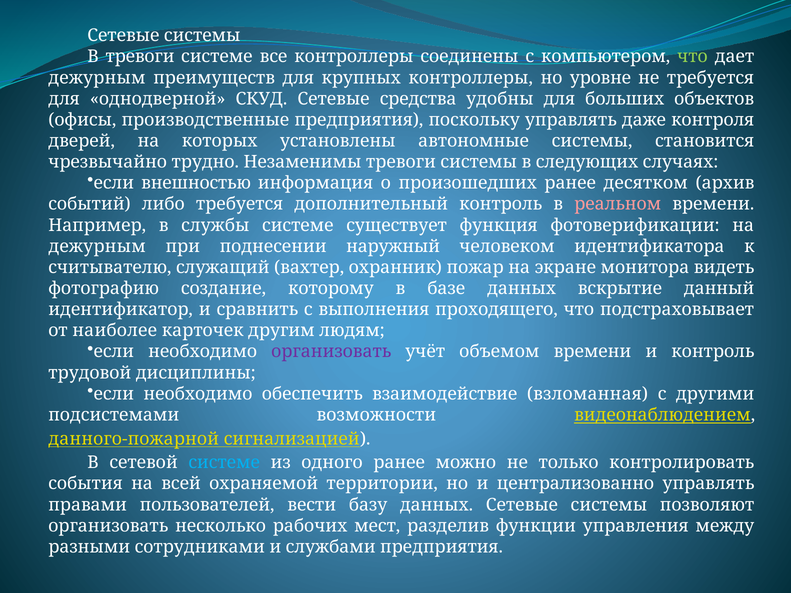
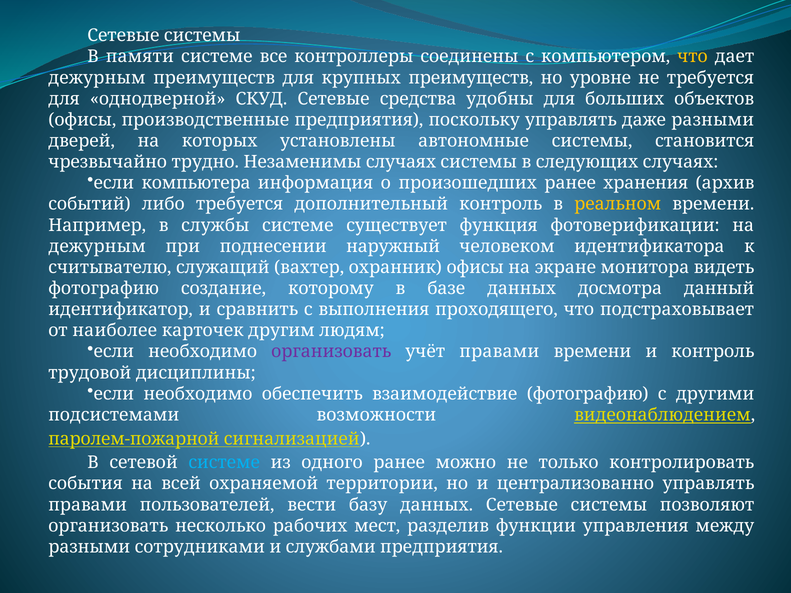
В тревоги: тревоги -> памяти (140, 57)
что colour: light green -> yellow (692, 57)
крупных контроллеры: контроллеры -> преимуществ (471, 78)
даже контроля: контроля -> разными (713, 120)
Незаменимы тревоги: тревоги -> случаях (401, 162)
внешностью: внешностью -> компьютера (196, 183)
десятком: десятком -> хранения (646, 183)
реальном colour: pink -> yellow (618, 204)
охранник пожар: пожар -> офисы (475, 268)
вскрытие: вскрытие -> досмотра (620, 289)
учёт объемом: объемом -> правами (499, 352)
взаимодействие взломанная: взломанная -> фотографию (588, 394)
данного-пожарной: данного-пожарной -> паролем-пожарной (134, 439)
